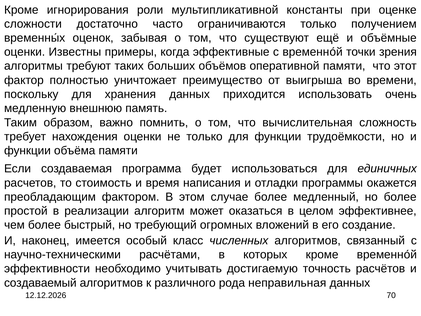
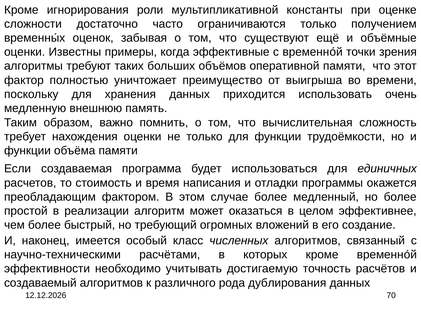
неправильная: неправильная -> дублирования (287, 283)
